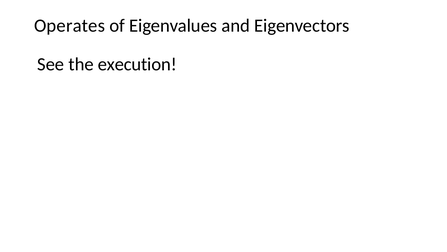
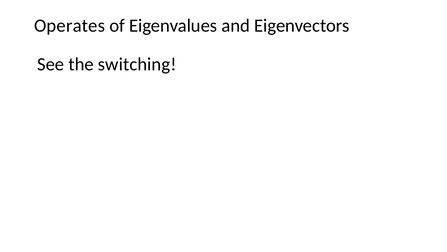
execution: execution -> switching (137, 64)
